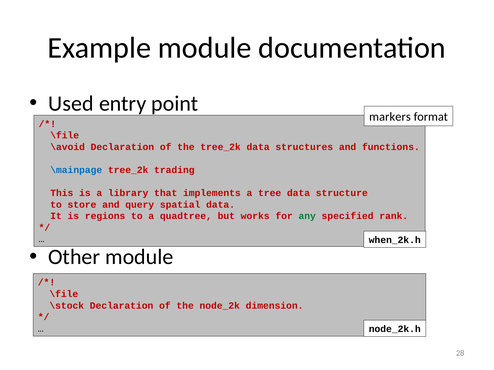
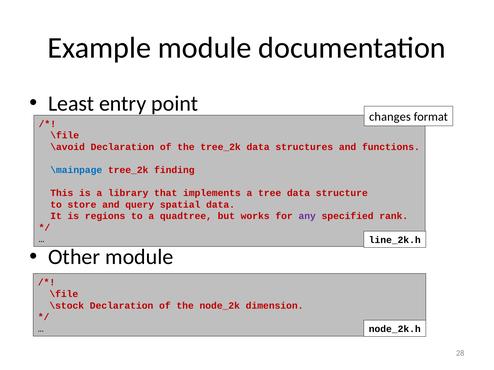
Used: Used -> Least (71, 104)
markers: markers -> changes (390, 117)
trading: trading -> finding (174, 170)
any colour: green -> purple (307, 216)
when_2k.h: when_2k.h -> line_2k.h (395, 240)
